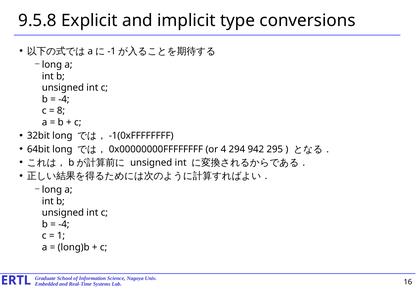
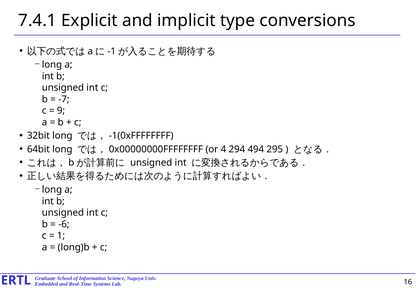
9.5.8: 9.5.8 -> 7.4.1 (37, 20)
-4: -4 -> -7 (64, 99)
8: 8 -> 9 (61, 111)
942: 942 -> 494 (256, 149)
-4: -4 -> -6 (64, 224)
